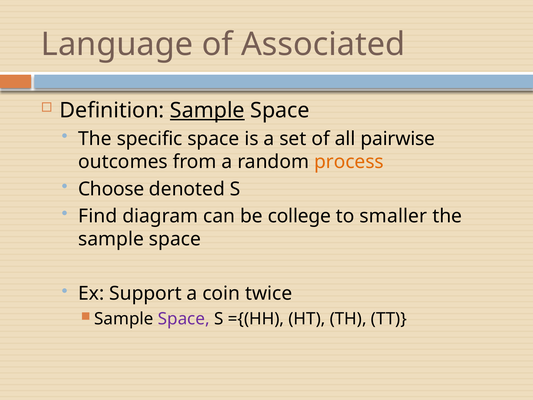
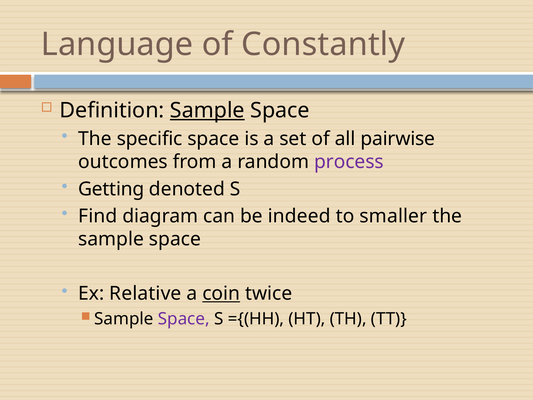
Associated: Associated -> Constantly (323, 44)
process colour: orange -> purple (349, 162)
Choose: Choose -> Getting (111, 189)
college: college -> indeed (299, 216)
Support: Support -> Relative (145, 293)
coin underline: none -> present (221, 293)
